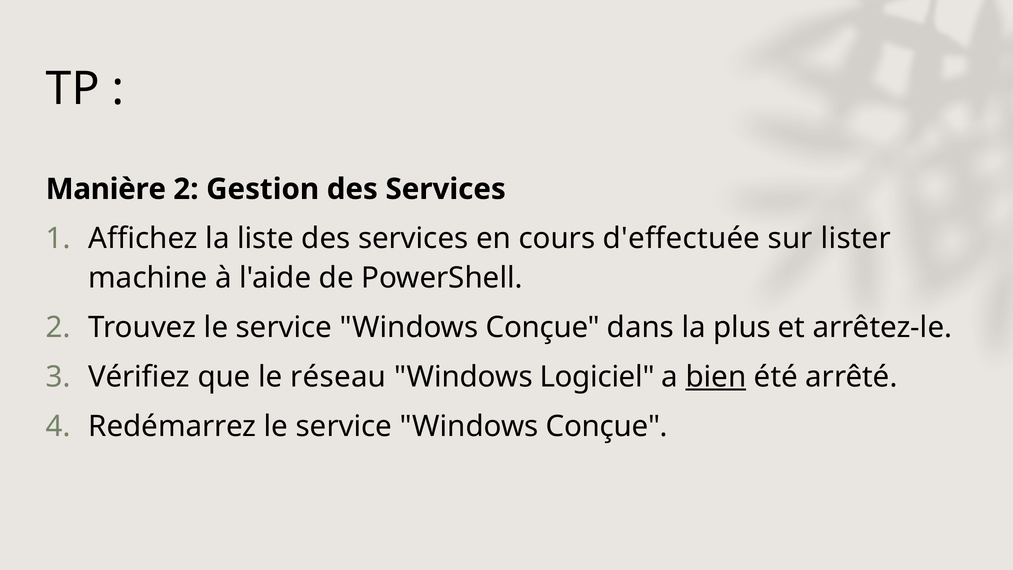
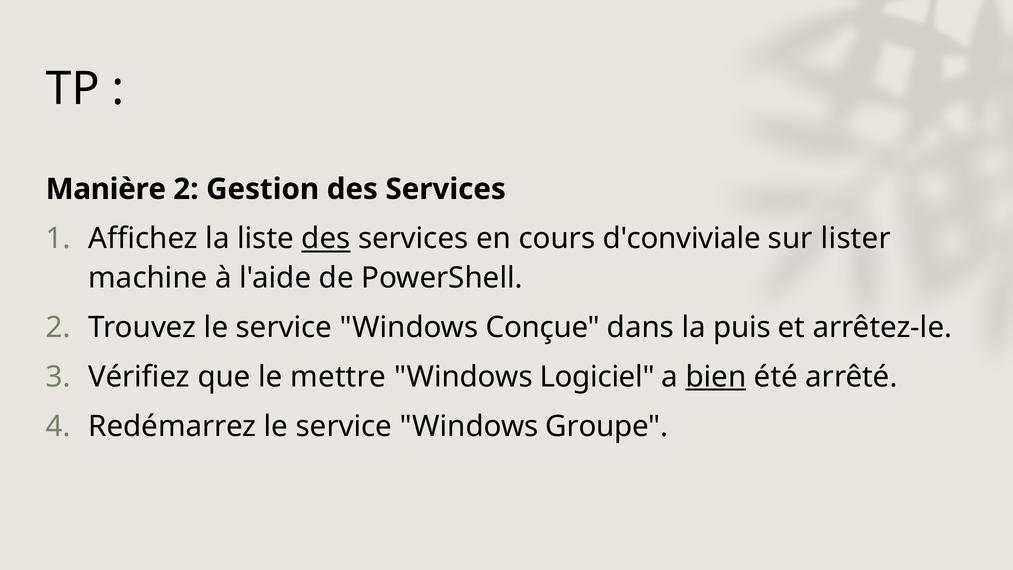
des underline: none -> present (326, 239)
d'effectuée: d'effectuée -> d'conviviale (682, 239)
plus: plus -> puis (742, 327)
réseau: réseau -> mettre (338, 377)
Conçue: Conçue -> Groupe (607, 426)
